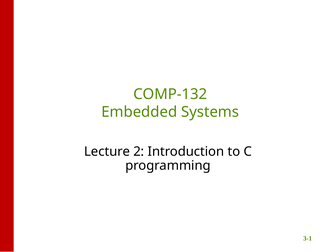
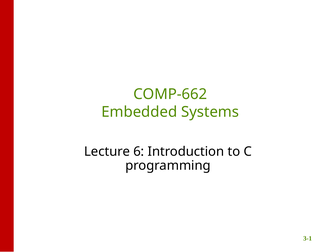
COMP-132: COMP-132 -> COMP-662 (170, 94)
2: 2 -> 6 (139, 151)
